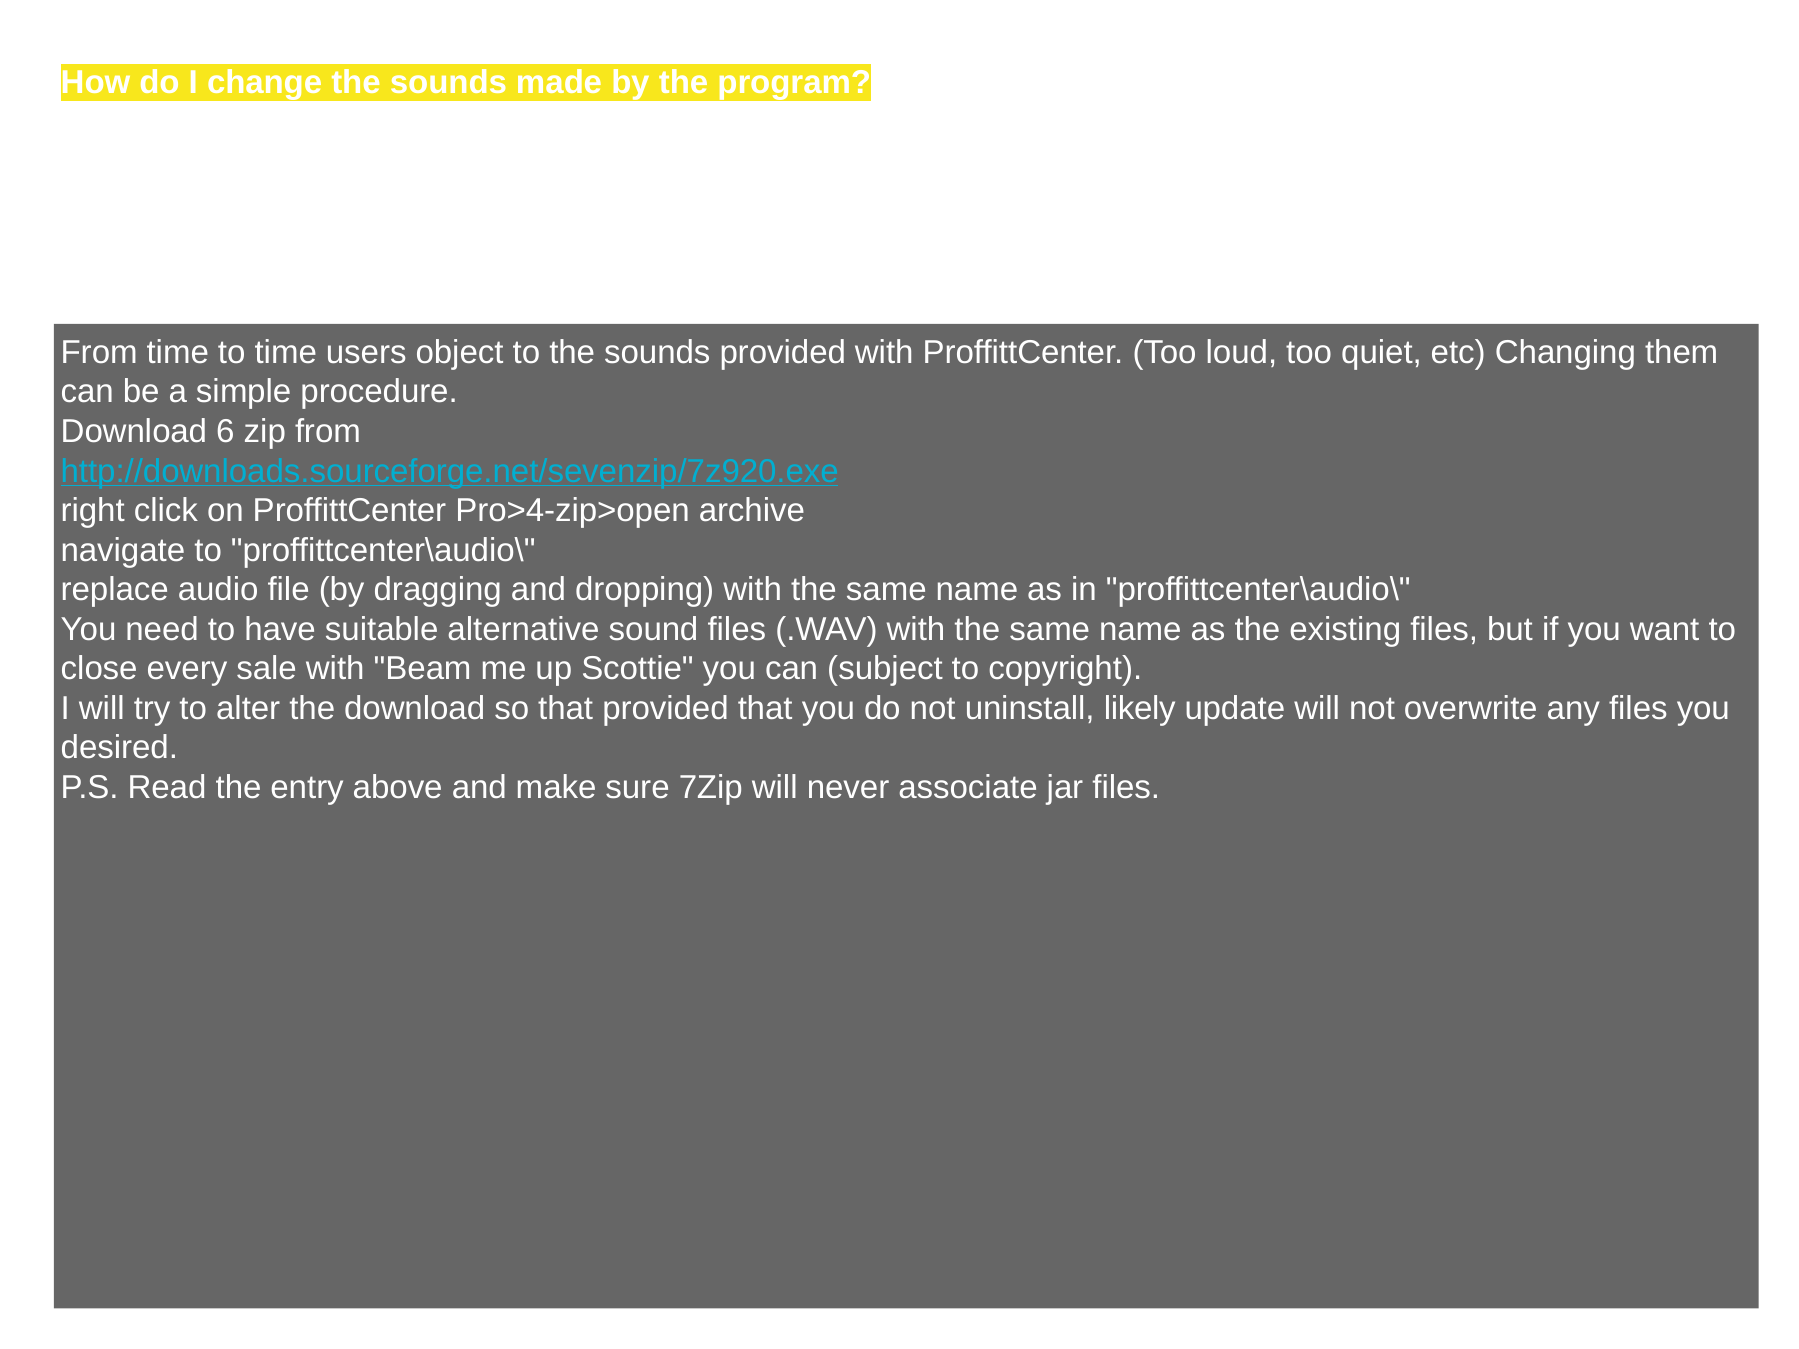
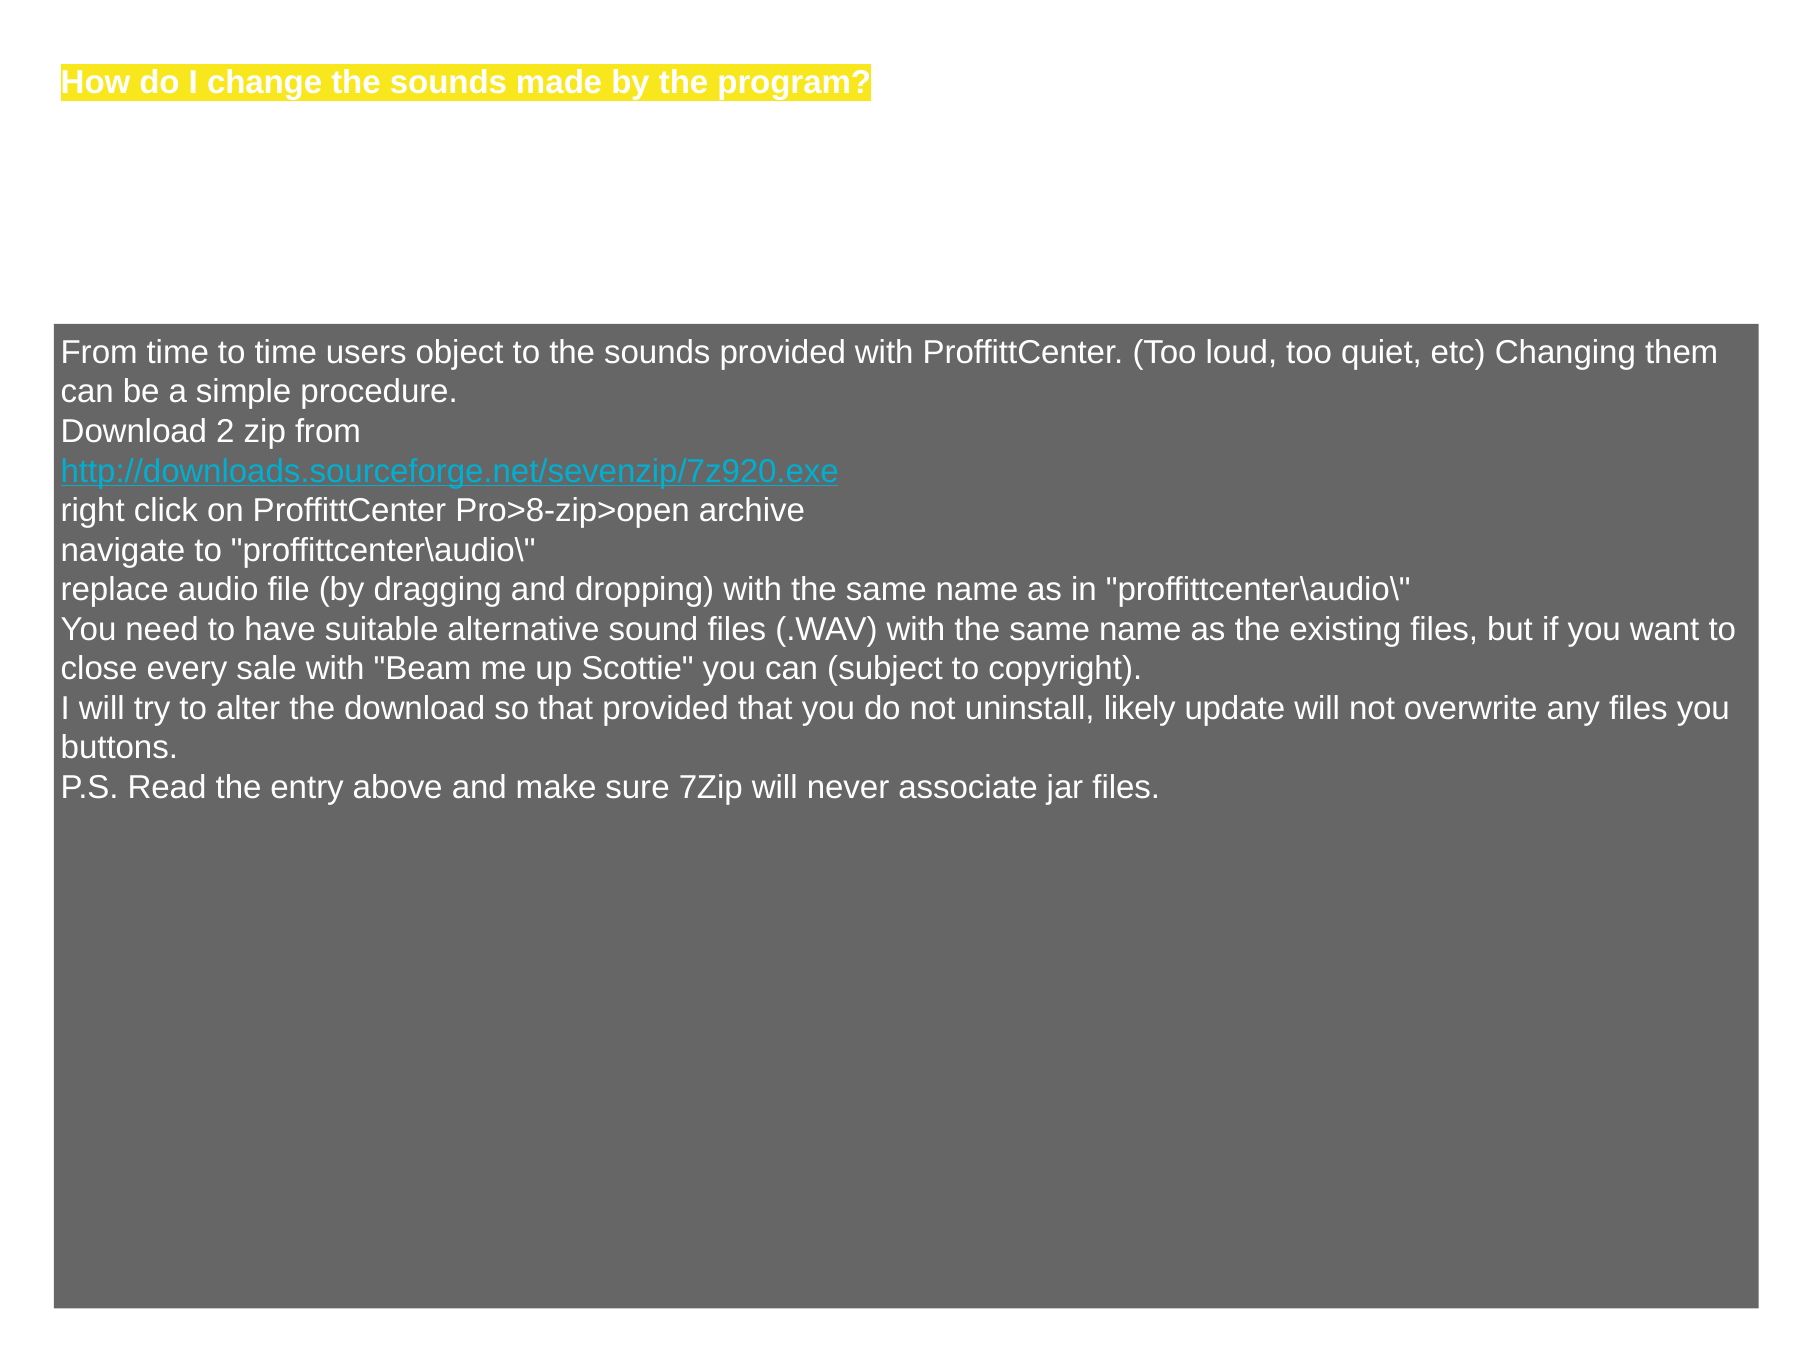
6: 6 -> 2 (225, 432)
Pro>4-zip>open: Pro>4-zip>open -> Pro>8-zip>open (573, 511)
desired: desired -> buttons (119, 748)
